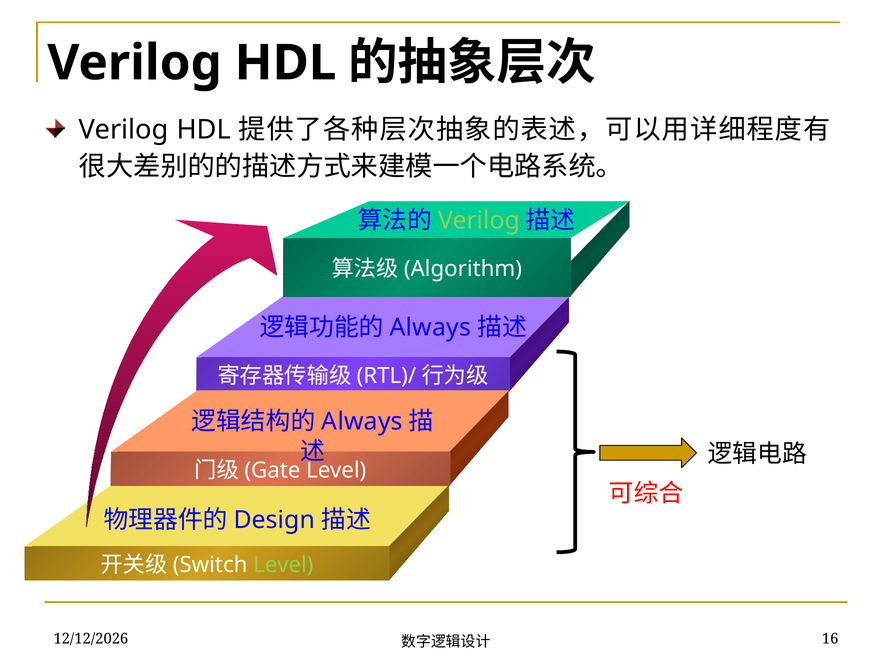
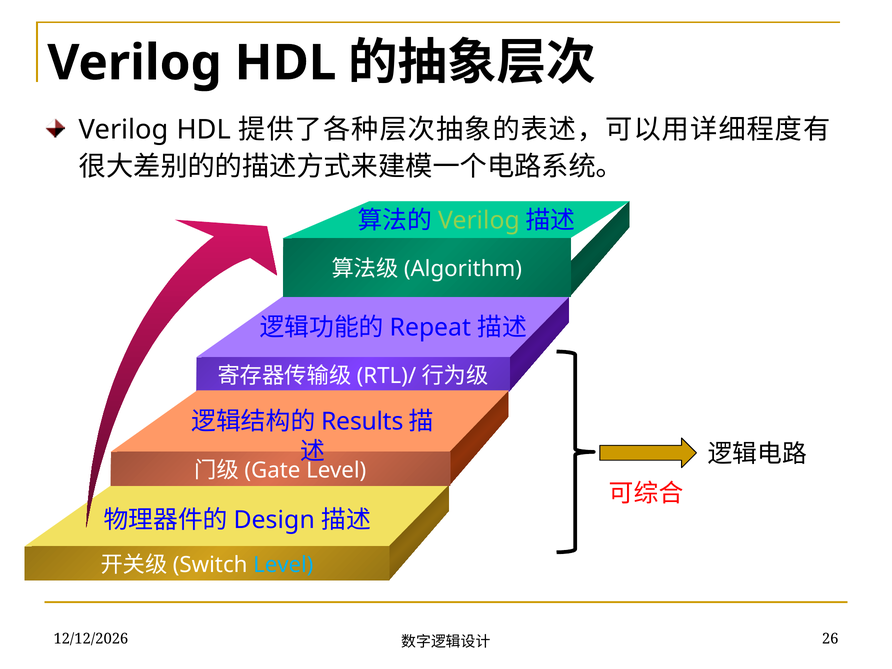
Always: Always -> Repeat (431, 327)
Always: Always -> Results (362, 422)
Level colour: light green -> light blue (283, 565)
16: 16 -> 26 (830, 639)
